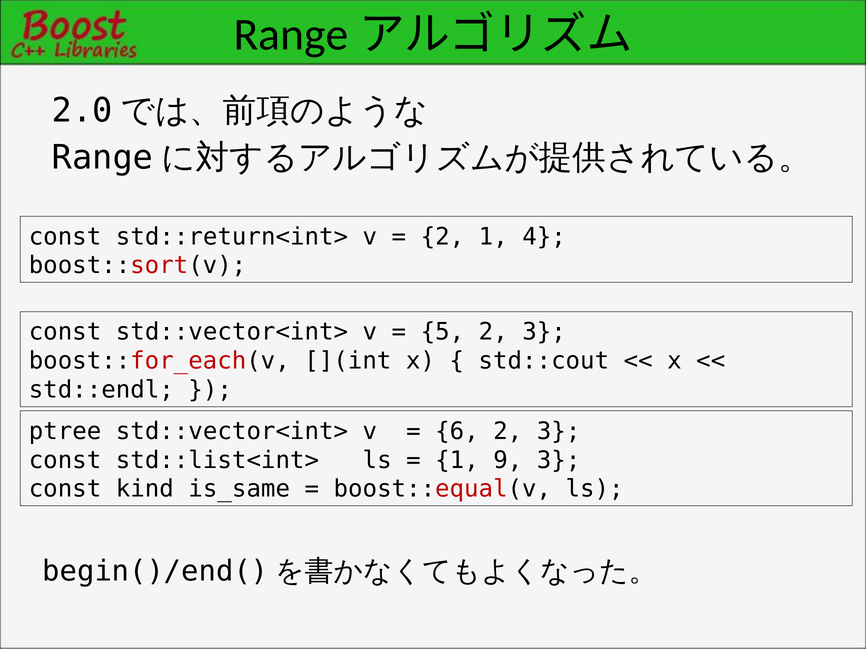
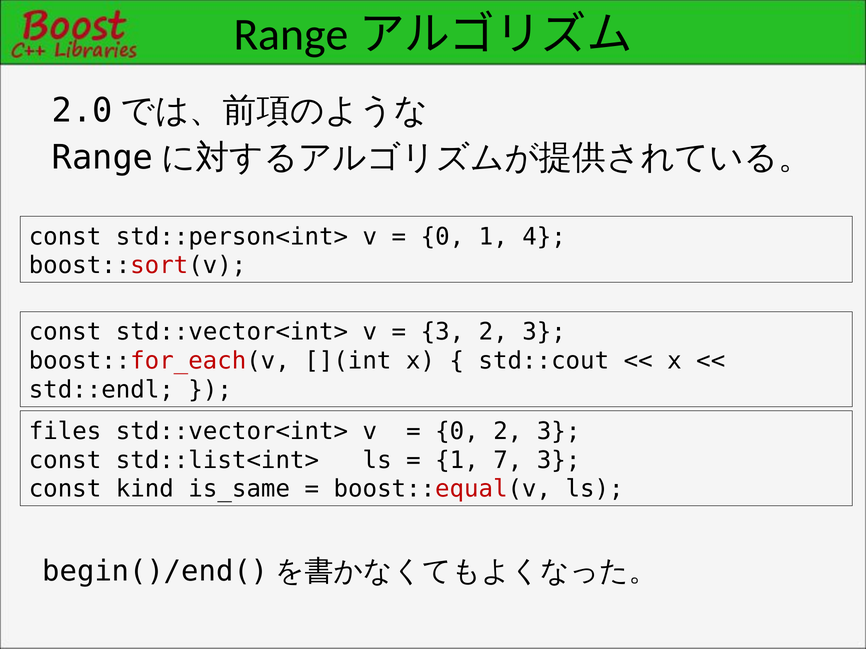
std::return<int>: std::return<int> -> std::person<int> (232, 237)
2: 2 -> 0 (442, 237)
5: 5 -> 3 (442, 332)
ptree: ptree -> files (65, 432)
6: 6 -> 0 (457, 432)
9: 9 -> 7 (508, 461)
